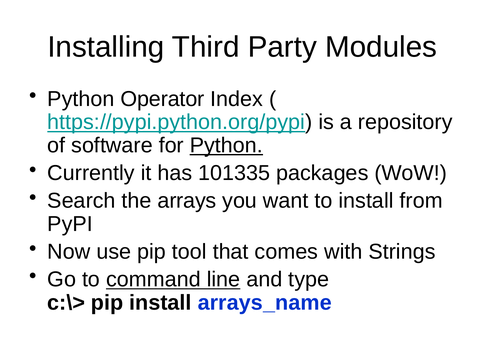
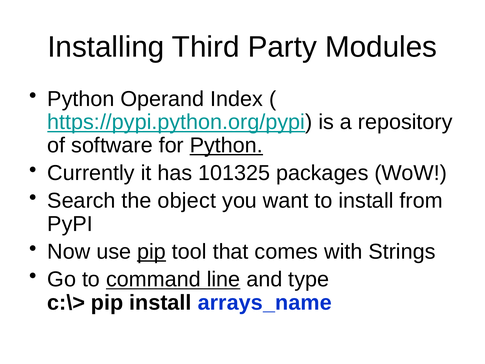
Operator: Operator -> Operand (162, 99)
101335: 101335 -> 101325 (234, 173)
arrays: arrays -> object (187, 201)
pip underline: none -> present (152, 252)
